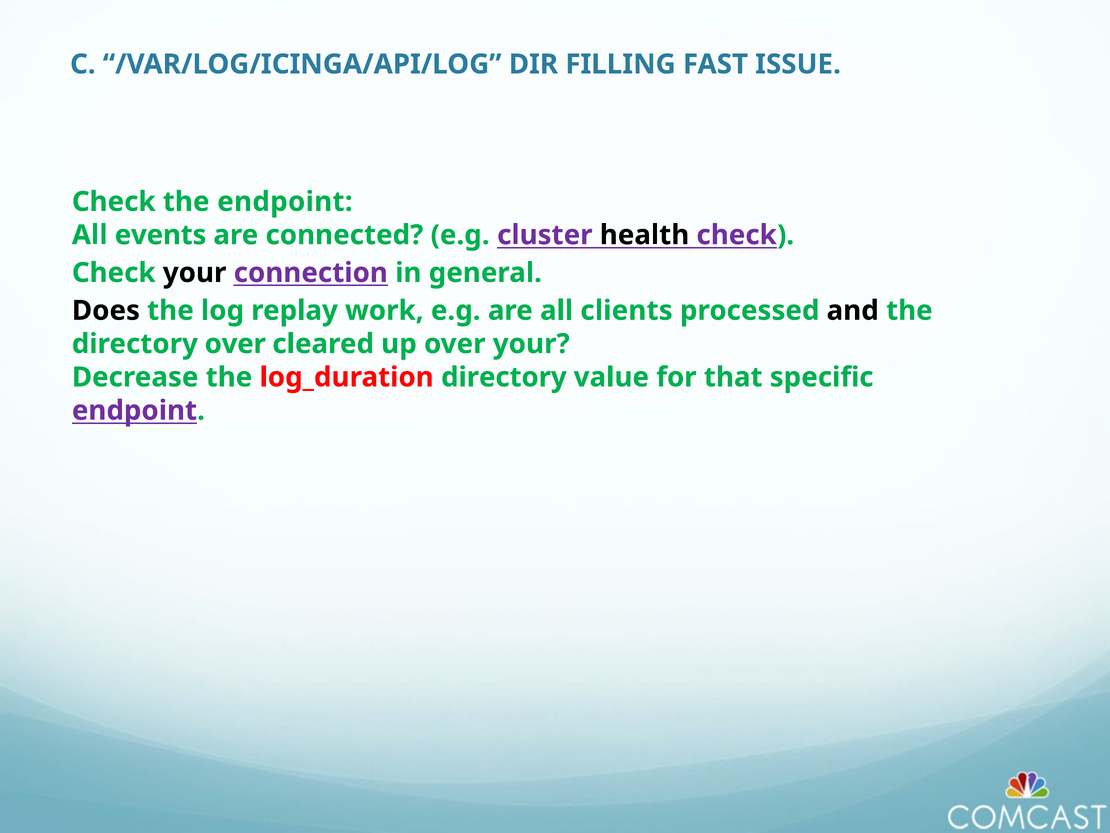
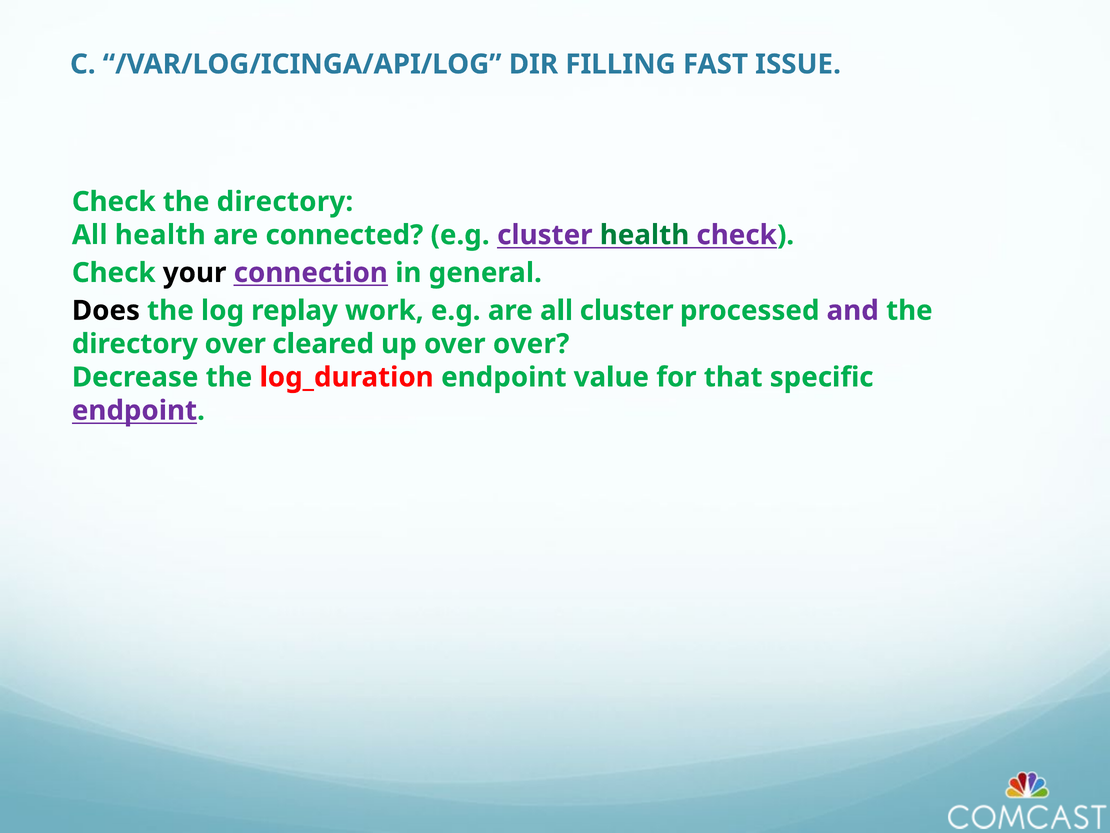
Check the endpoint: endpoint -> directory (285, 202)
All events: events -> health (160, 235)
health colour: black -> green (645, 235)
all clients: clients -> cluster (627, 310)
and colour: black -> purple (853, 310)
over your: your -> over (531, 344)
log_duration directory: directory -> endpoint (504, 377)
